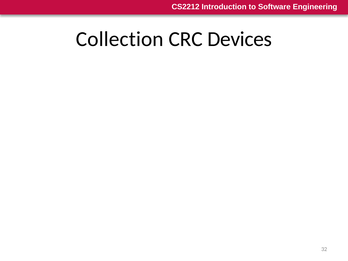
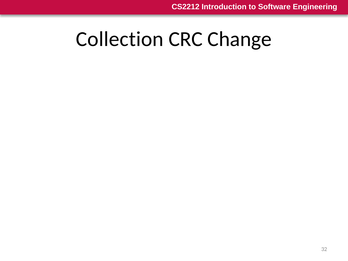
Devices: Devices -> Change (240, 39)
